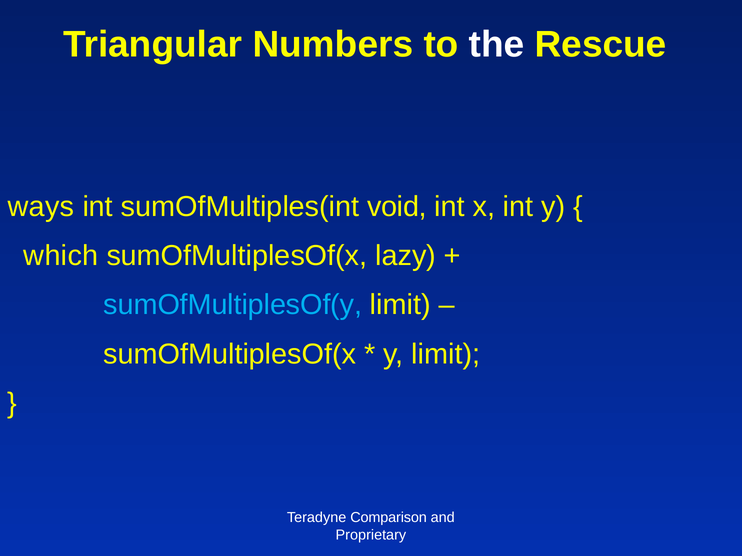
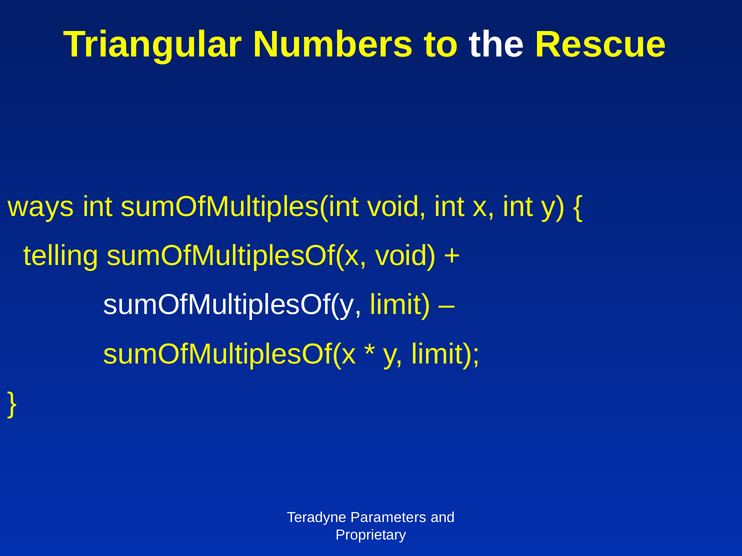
which: which -> telling (61, 256)
sumOfMultiplesOf(x lazy: lazy -> void (406, 256)
sumOfMultiplesOf(y colour: light blue -> white (233, 305)
Comparison: Comparison -> Parameters (388, 518)
